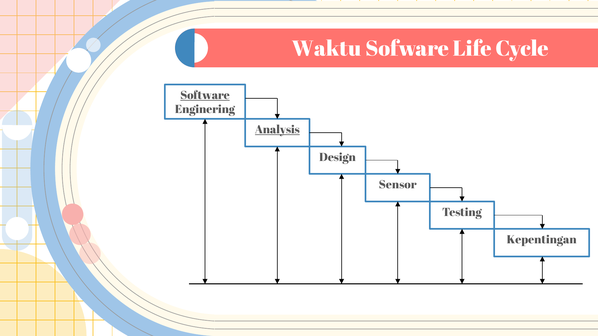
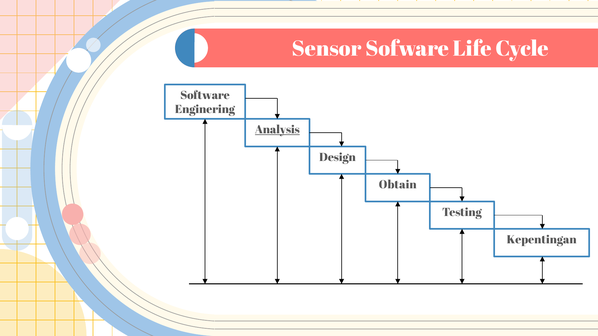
Waktu: Waktu -> Sensor (327, 49)
Software underline: present -> none (205, 95)
Sensor: Sensor -> Obtain (398, 185)
